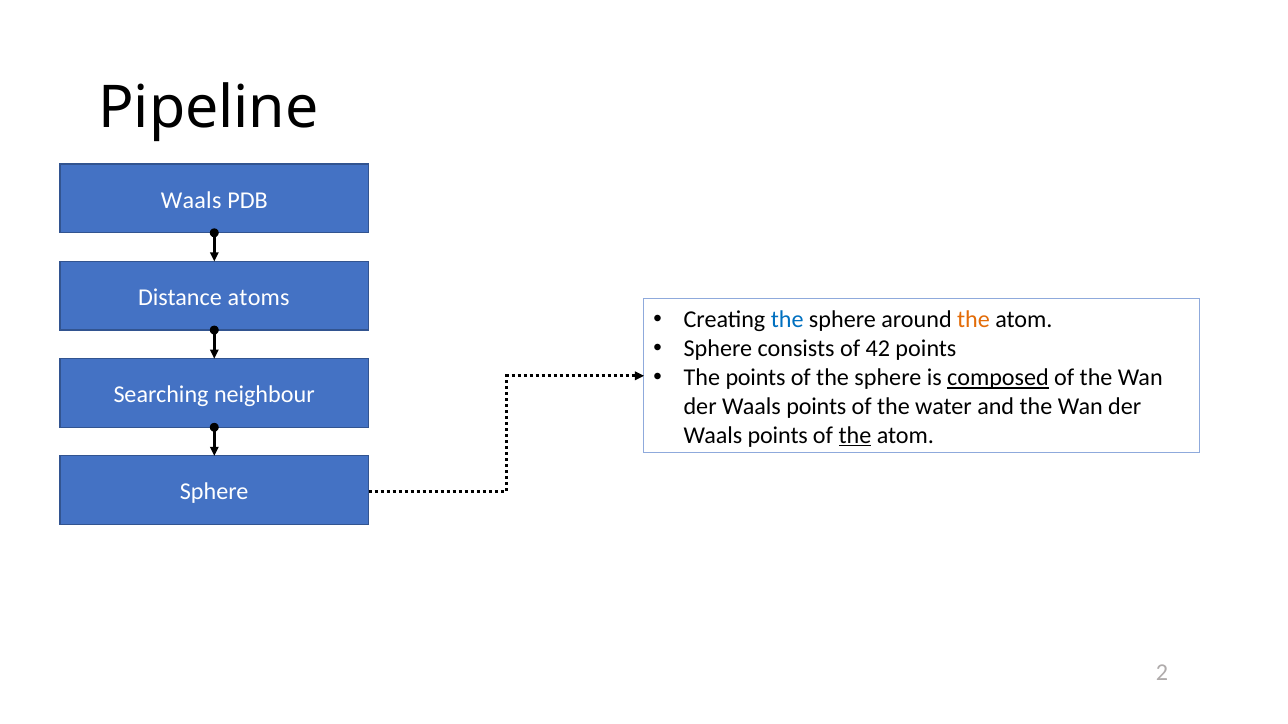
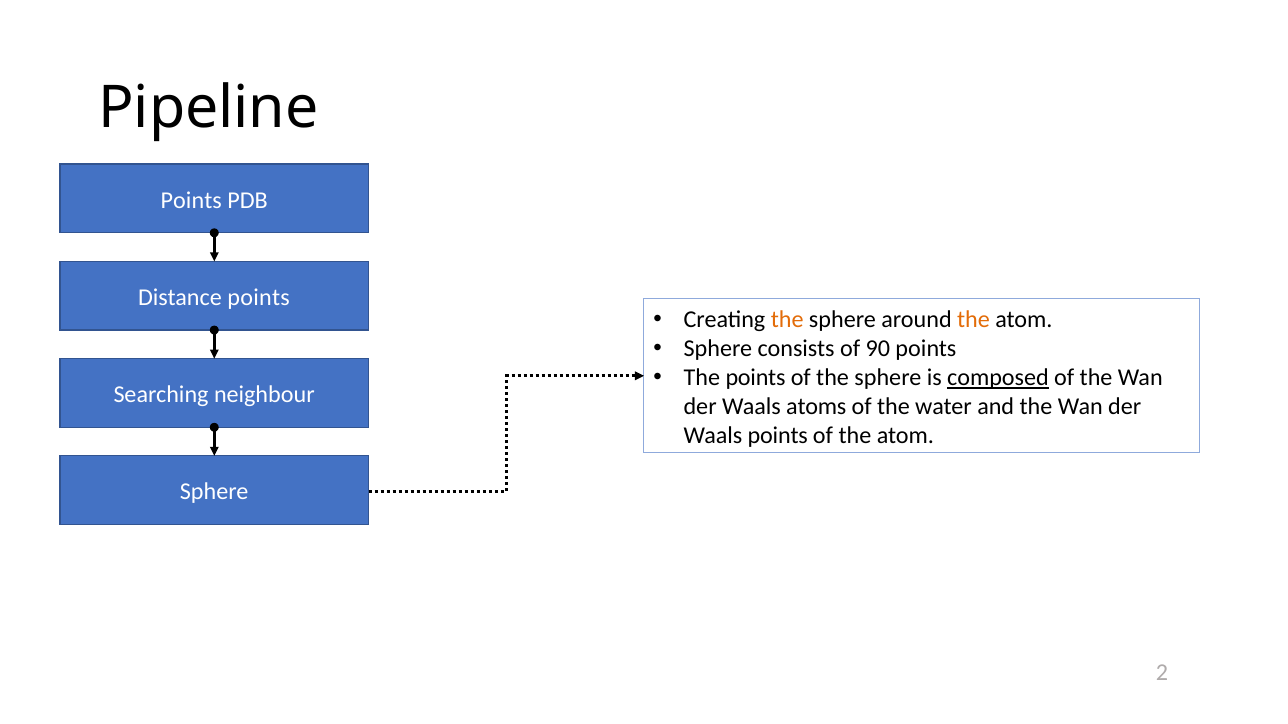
Waals: Waals -> Points (191, 200)
Distance atoms: atoms -> points (259, 298)
the colour: blue -> orange (787, 320)
42: 42 -> 90 (878, 349)
points: points -> atoms (816, 407)
the underline: present -> none (855, 436)
